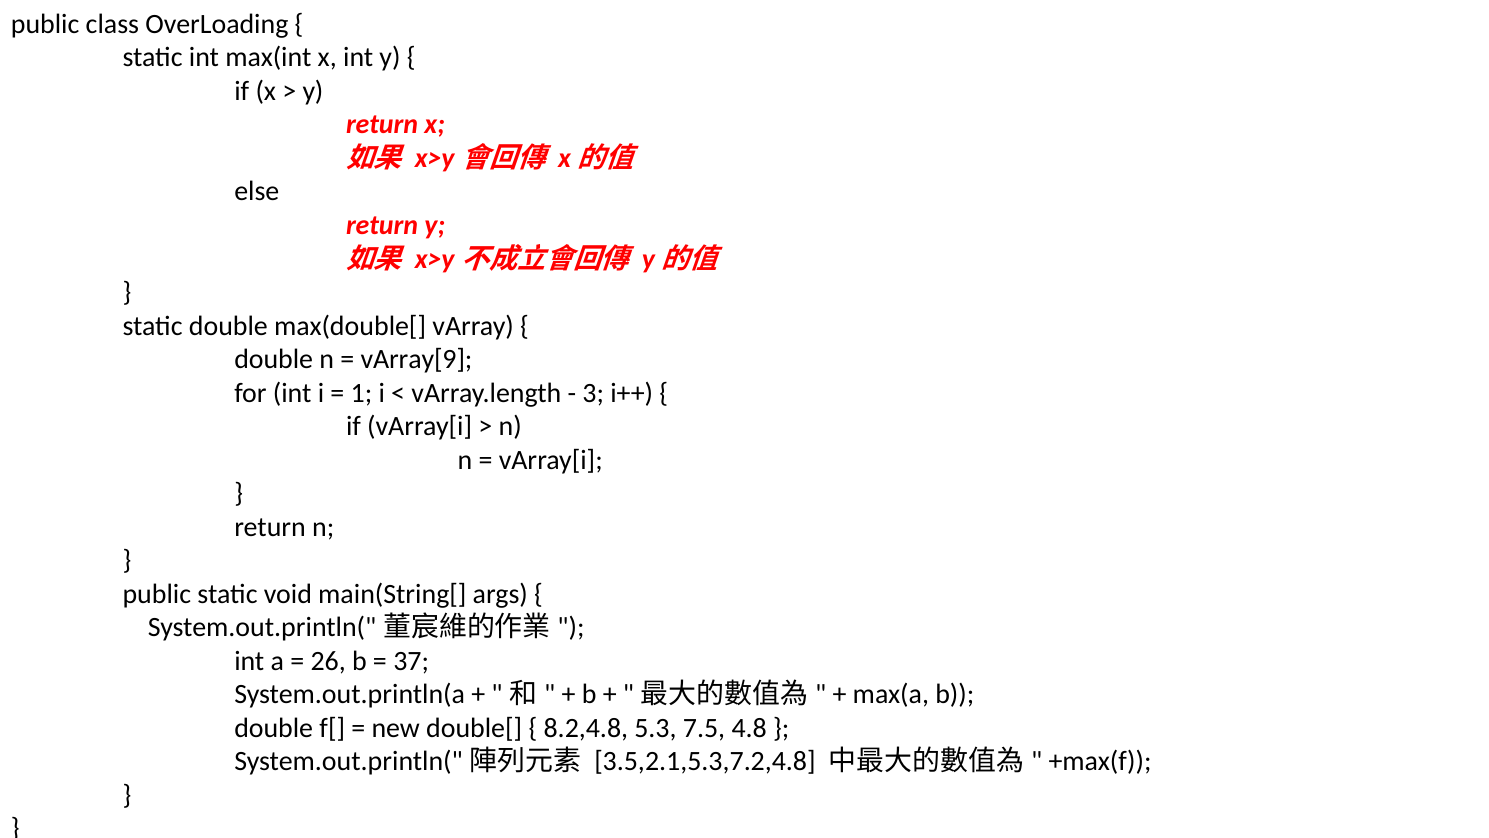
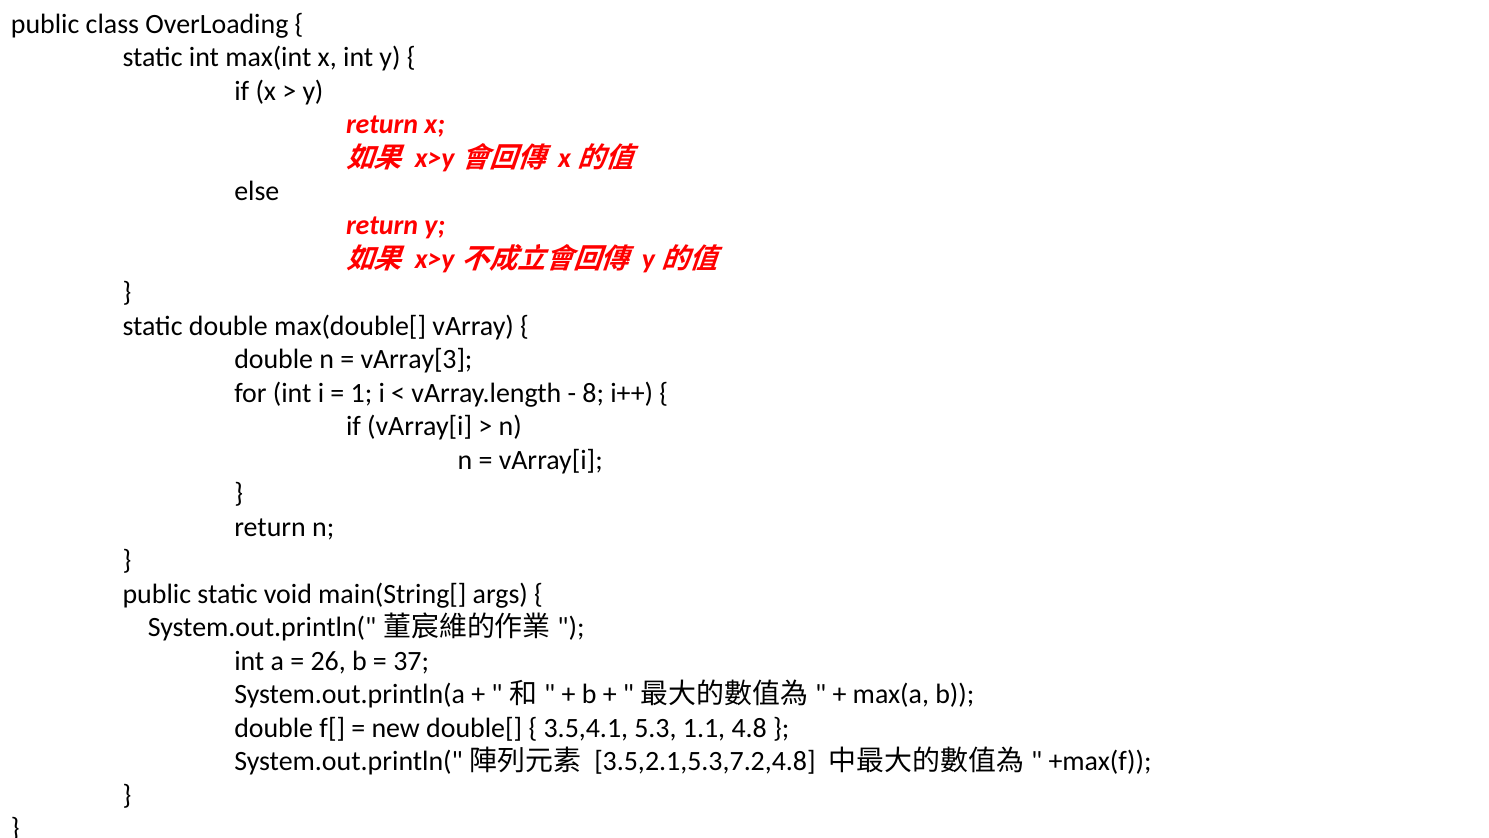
vArray[9: vArray[9 -> vArray[3 (416, 359)
3: 3 -> 8 (593, 393)
8.2,4.8: 8.2,4.8 -> 3.5,4.1 (586, 728)
7.5: 7.5 -> 1.1 (704, 728)
